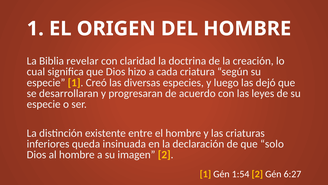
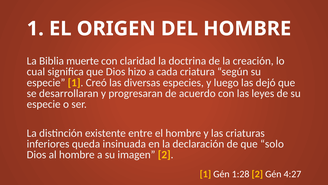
revelar: revelar -> muerte (83, 61)
1:54: 1:54 -> 1:28 (241, 174)
6:27: 6:27 -> 4:27 (292, 174)
